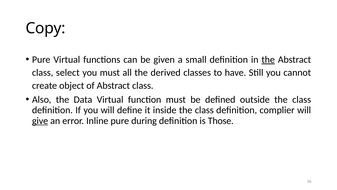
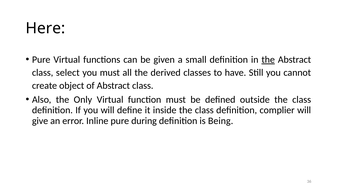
Copy: Copy -> Here (45, 28)
Data: Data -> Only (83, 99)
give underline: present -> none (40, 121)
Those: Those -> Being (221, 121)
